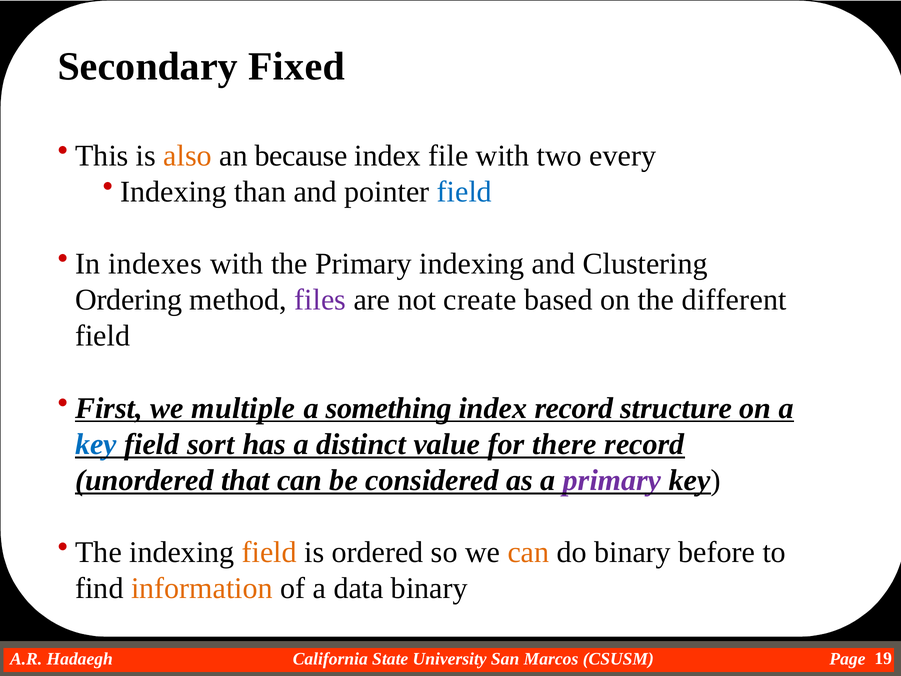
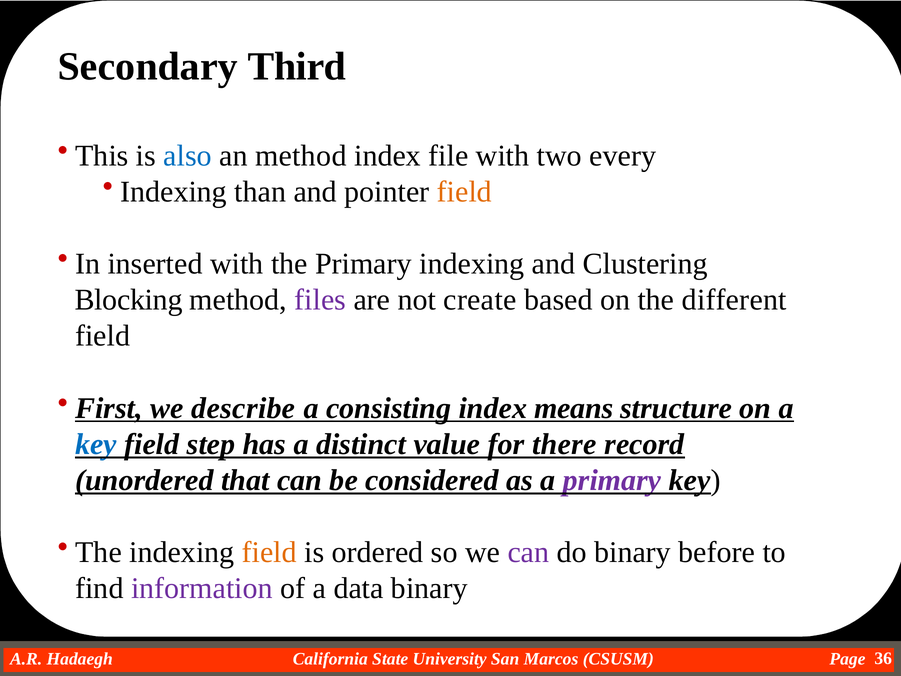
Fixed: Fixed -> Third (297, 66)
also colour: orange -> blue (188, 156)
an because: because -> method (301, 156)
field colour: blue -> orange (464, 192)
indexes: indexes -> inserted (155, 264)
Ordering: Ordering -> Blocking (129, 300)
multiple: multiple -> describe (243, 408)
something: something -> consisting (389, 408)
index record: record -> means (574, 408)
sort: sort -> step (211, 444)
can colour: orange -> purple (528, 552)
information colour: orange -> purple (202, 588)
19: 19 -> 36 (883, 658)
